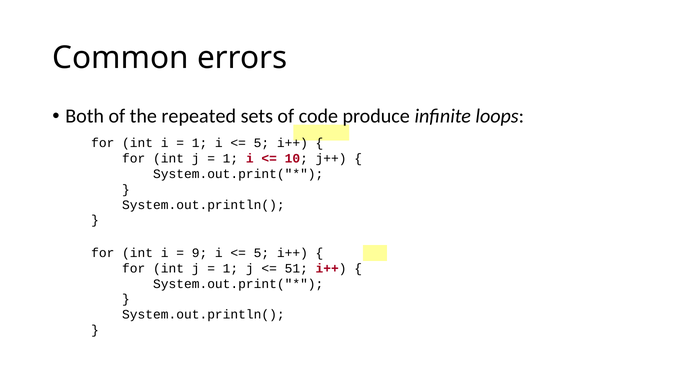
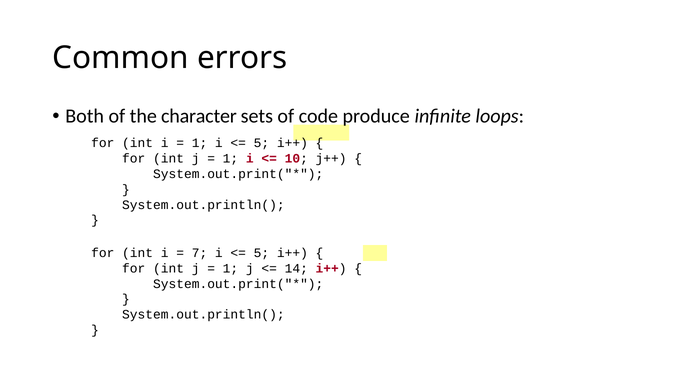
repeated: repeated -> character (199, 116)
9: 9 -> 7 (200, 253)
51: 51 -> 14 (296, 268)
